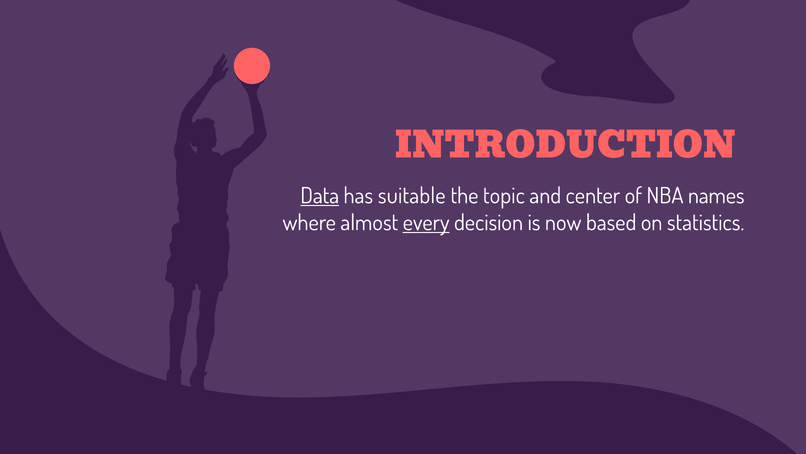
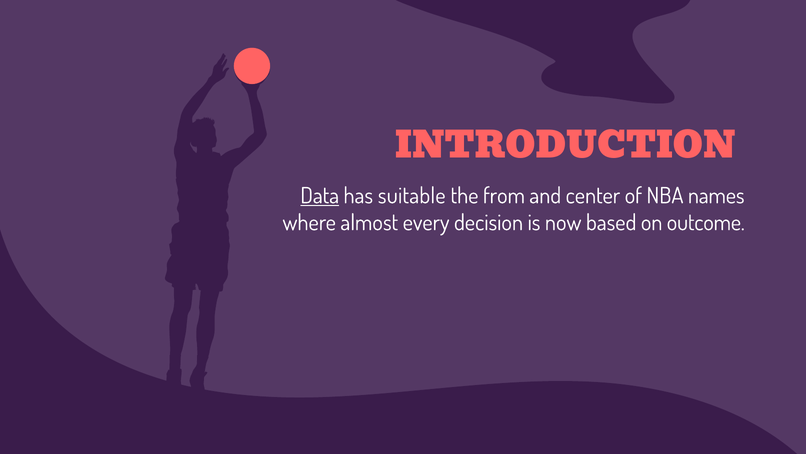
topic: topic -> from (504, 196)
every underline: present -> none (426, 223)
statistics: statistics -> outcome (706, 223)
